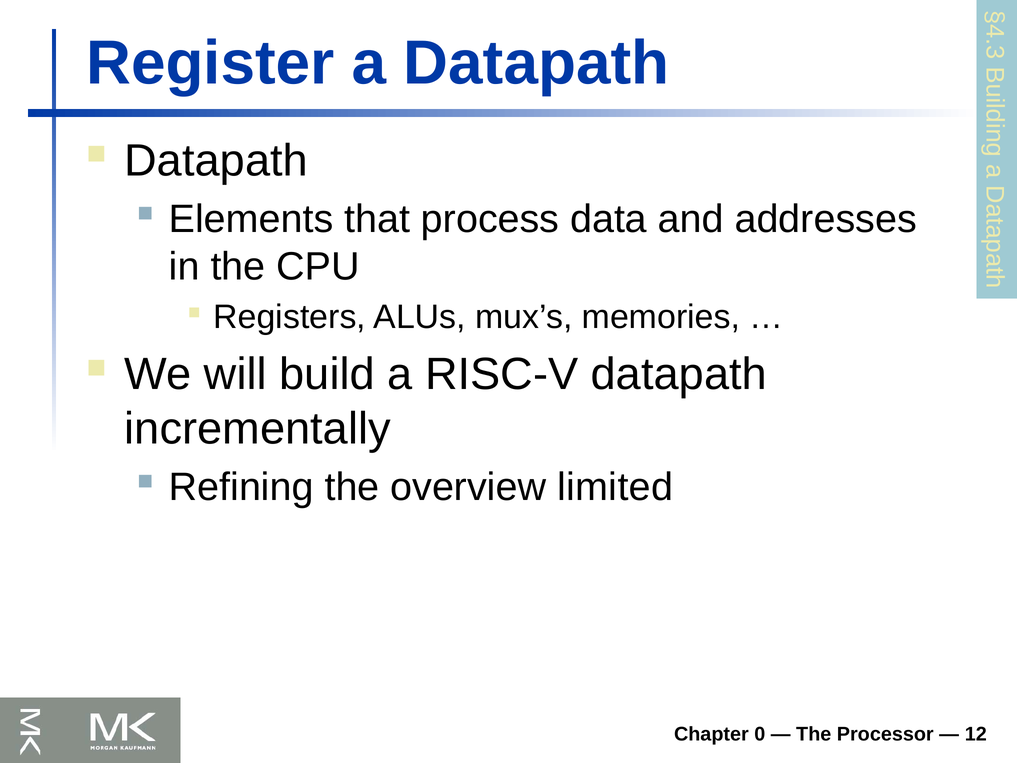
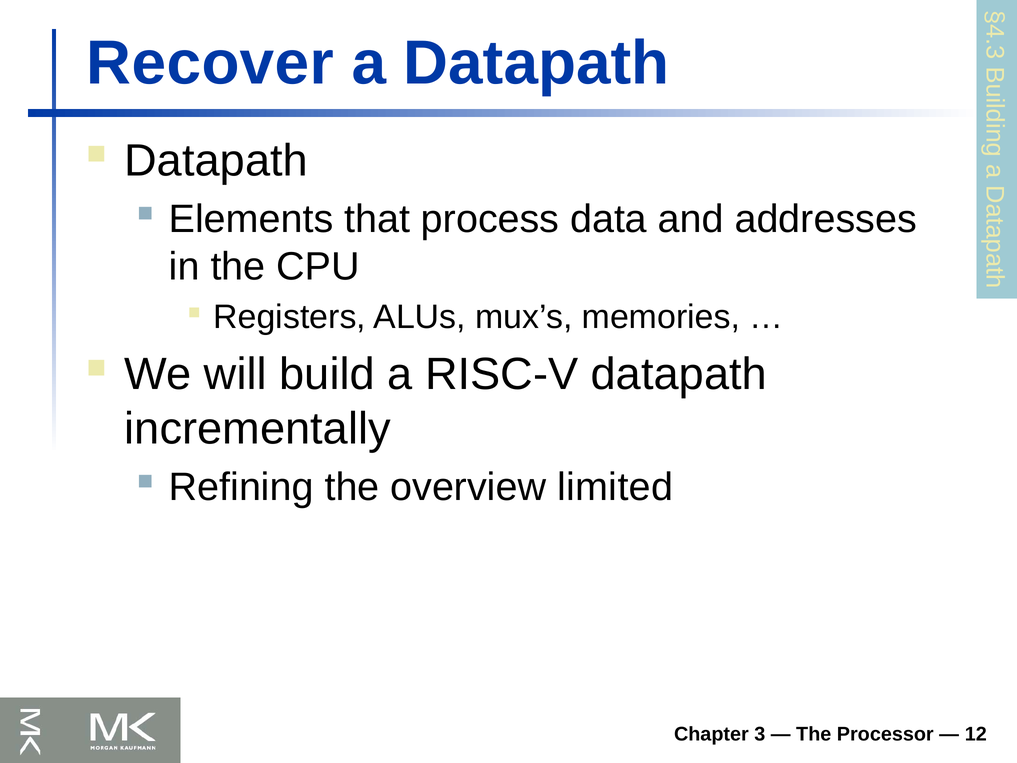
Register: Register -> Recover (210, 63)
Chapter 0: 0 -> 3 (760, 734)
